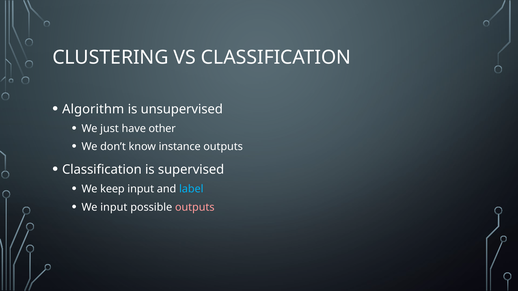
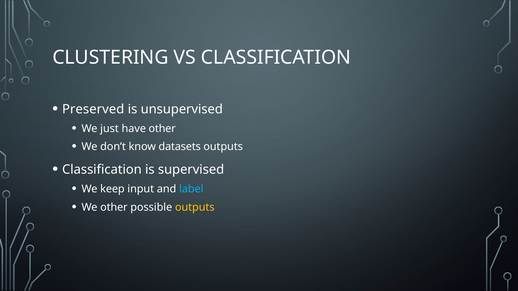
Algorithm: Algorithm -> Preserved (93, 109)
instance: instance -> datasets (180, 147)
We input: input -> other (114, 207)
outputs colour: pink -> yellow (195, 207)
